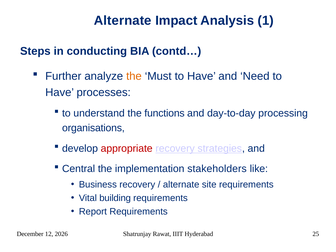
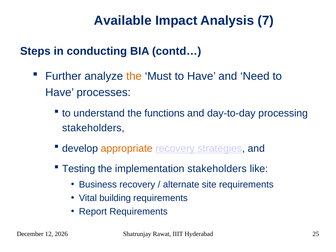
Alternate: Alternate -> Available (123, 21)
1: 1 -> 7 (266, 21)
organisations: organisations -> stakeholders (93, 128)
appropriate colour: red -> orange (127, 148)
Central: Central -> Testing (79, 169)
